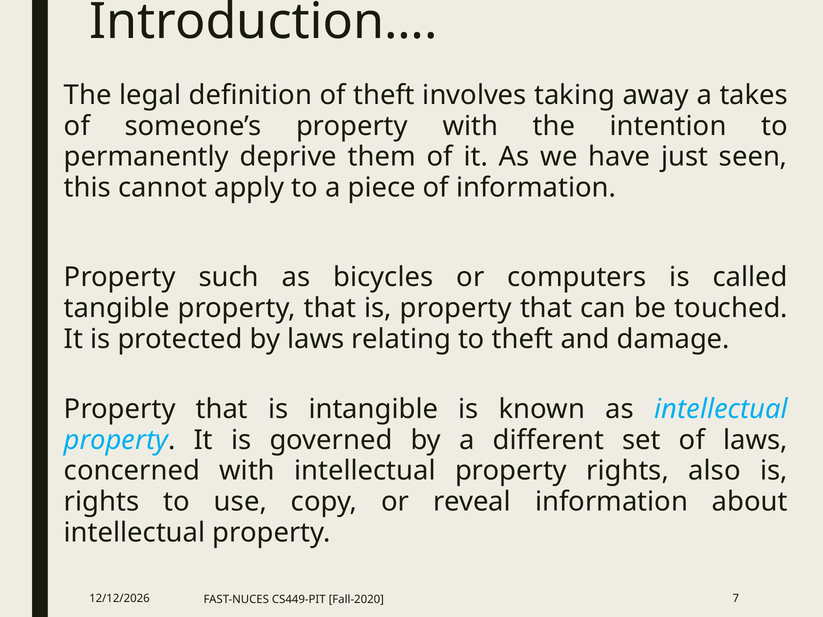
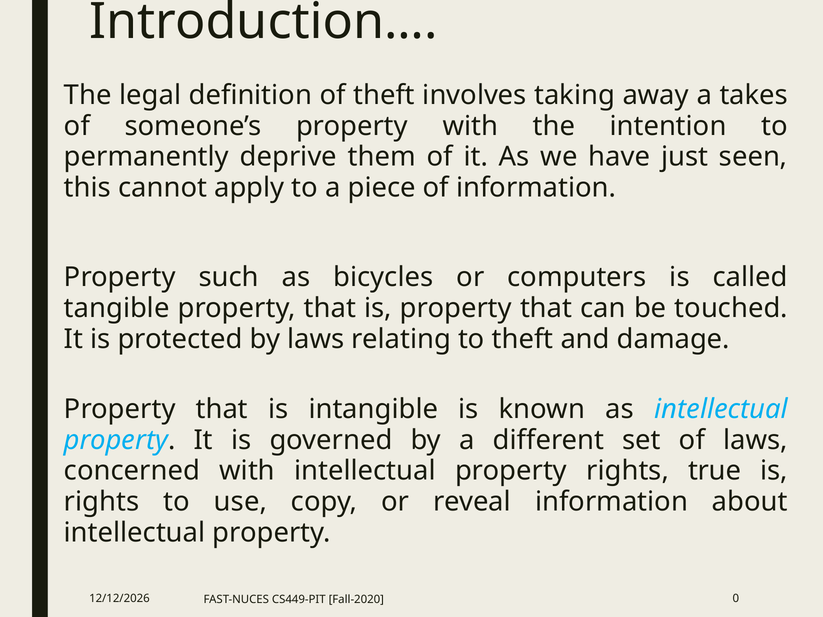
also: also -> true (715, 471)
7: 7 -> 0 (736, 599)
